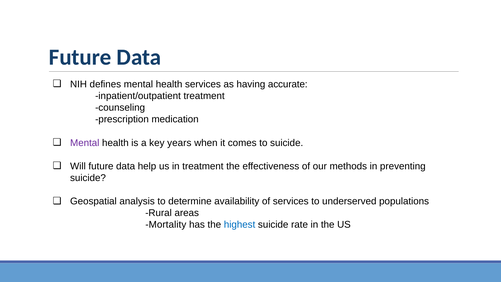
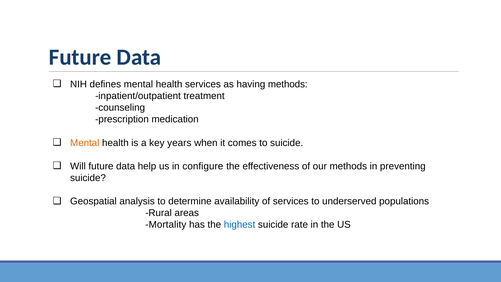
having accurate: accurate -> methods (288, 84)
Mental colour: purple -> orange (85, 143)
in treatment: treatment -> configure (203, 166)
